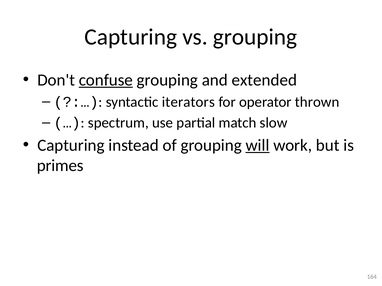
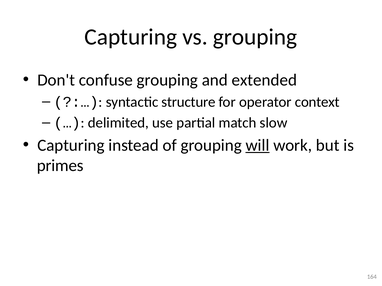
confuse underline: present -> none (106, 80)
iterators: iterators -> structure (188, 102)
thrown: thrown -> context (317, 102)
spectrum: spectrum -> delimited (118, 123)
